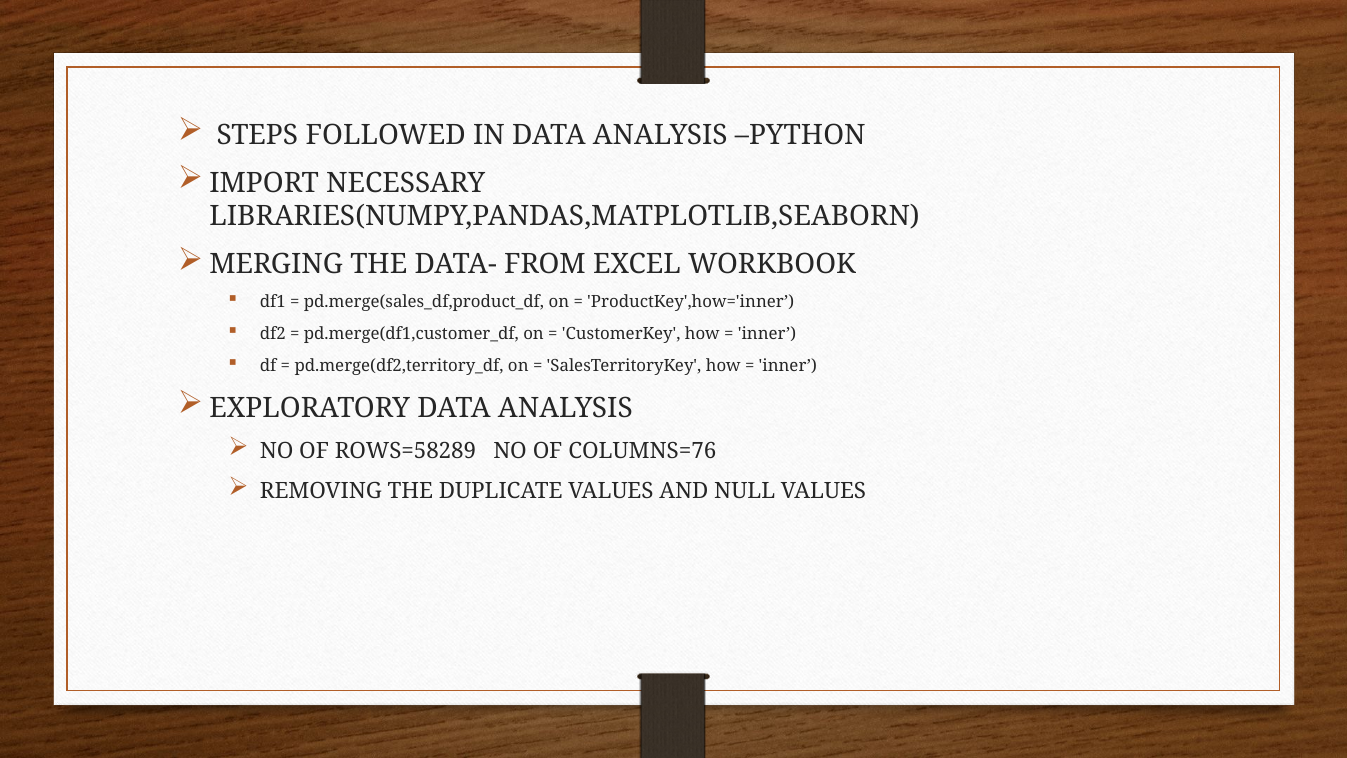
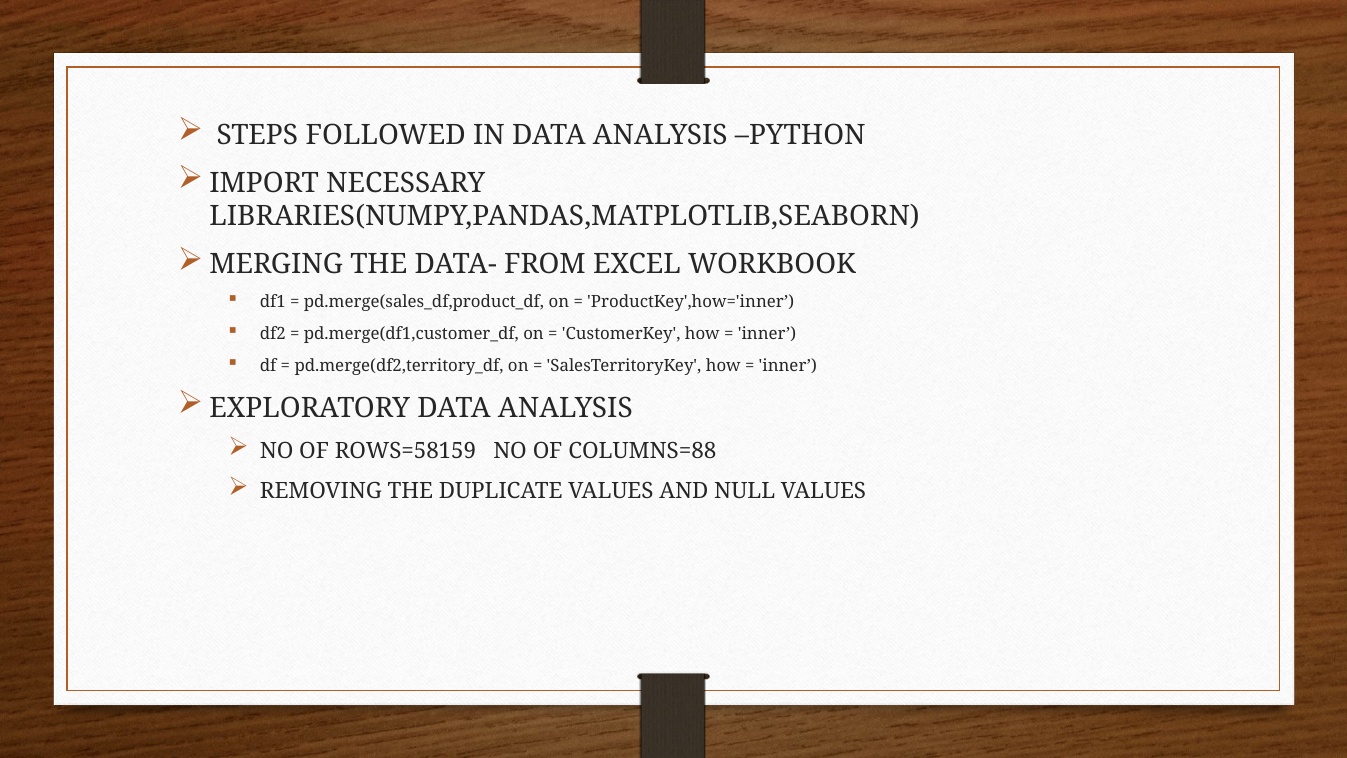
ROWS=58289: ROWS=58289 -> ROWS=58159 (405, 451)
COLUMNS=76: COLUMNS=76 -> COLUMNS=88 (642, 451)
